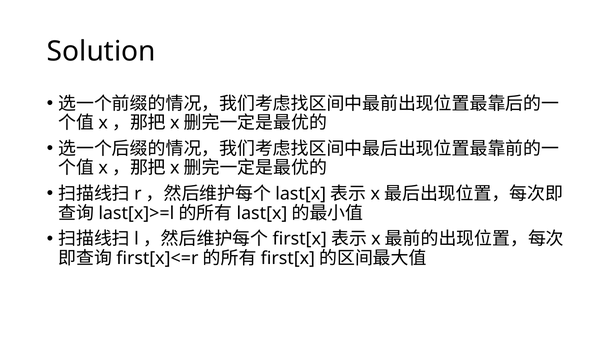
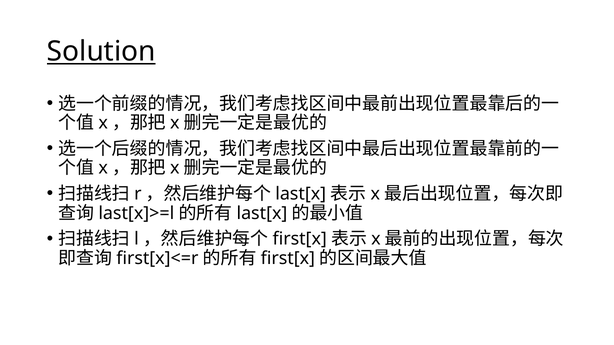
Solution underline: none -> present (101, 52)
